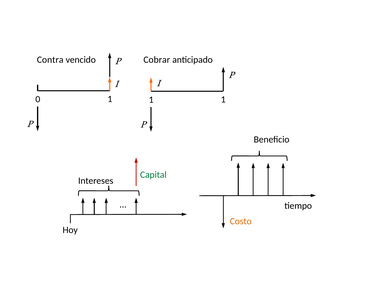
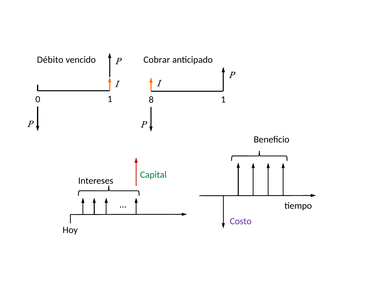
Contra: Contra -> Débito (50, 60)
1: 1 -> 8 (151, 100)
Costo colour: orange -> purple (241, 221)
